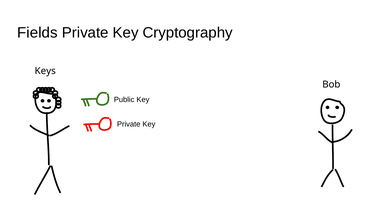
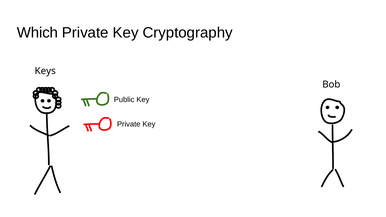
Fields: Fields -> Which (37, 33)
